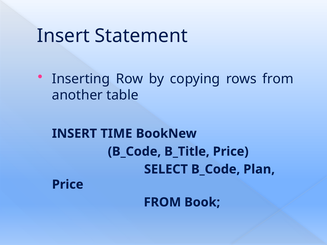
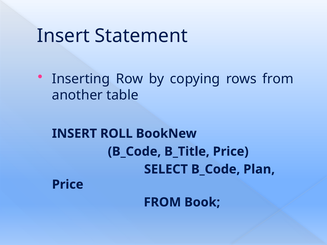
TIME: TIME -> ROLL (116, 134)
